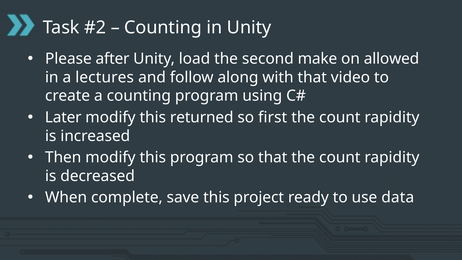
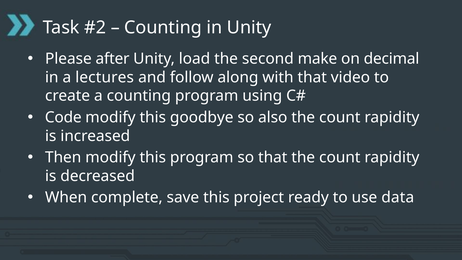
allowed: allowed -> decimal (392, 59)
Later: Later -> Code (63, 117)
returned: returned -> goodbye (202, 117)
first: first -> also (273, 117)
